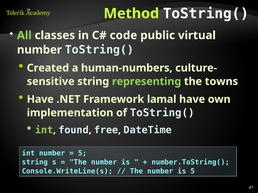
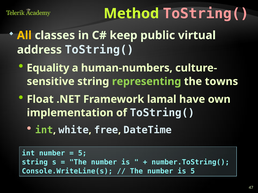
ToString( colour: white -> pink (206, 14)
All colour: light green -> yellow (24, 35)
code: code -> keep (124, 35)
number: number -> address (39, 50)
Created: Created -> Equality (48, 68)
Have: Have -> Float (40, 99)
found: found -> white (74, 130)
